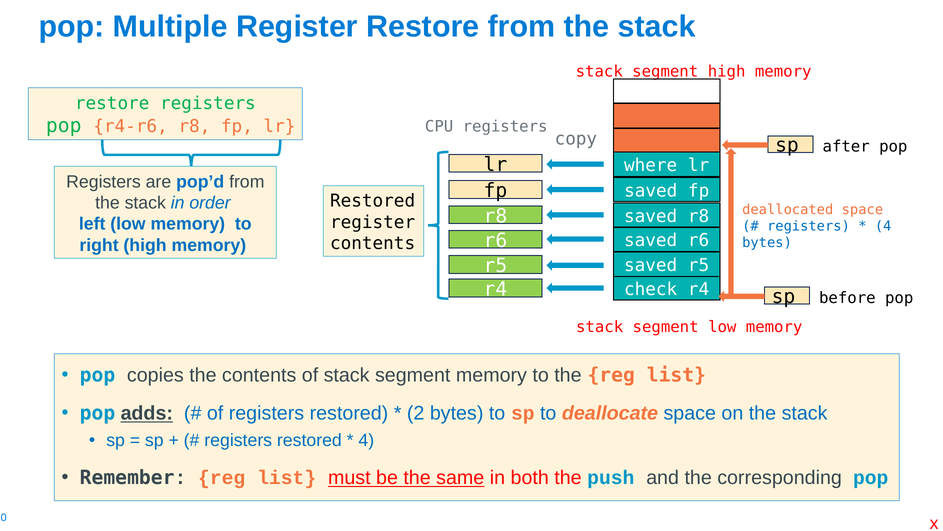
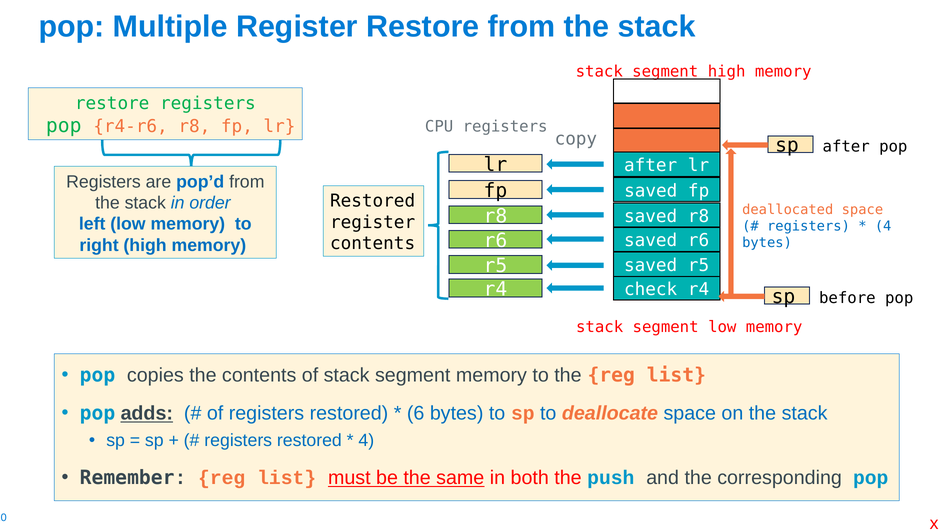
where: where -> after (651, 165)
2: 2 -> 6 (416, 413)
